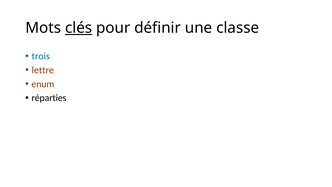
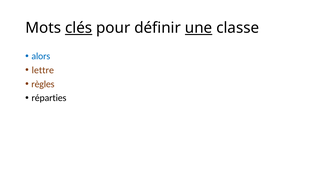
une underline: none -> present (199, 28)
trois: trois -> alors (41, 56)
enum: enum -> règles (43, 84)
